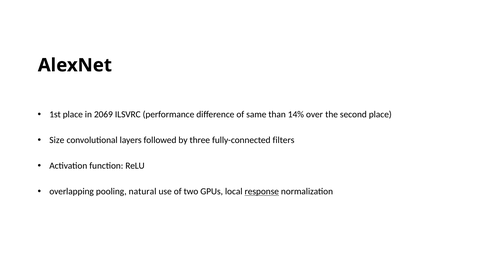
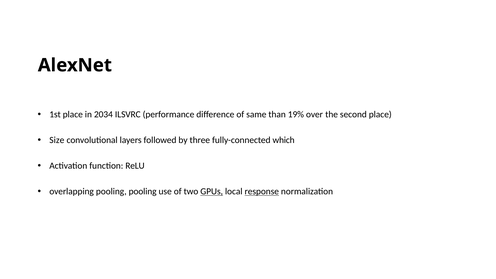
2069: 2069 -> 2034 (103, 115)
14%: 14% -> 19% (296, 115)
filters: filters -> which (284, 140)
pooling natural: natural -> pooling (143, 192)
GPUs underline: none -> present (212, 192)
